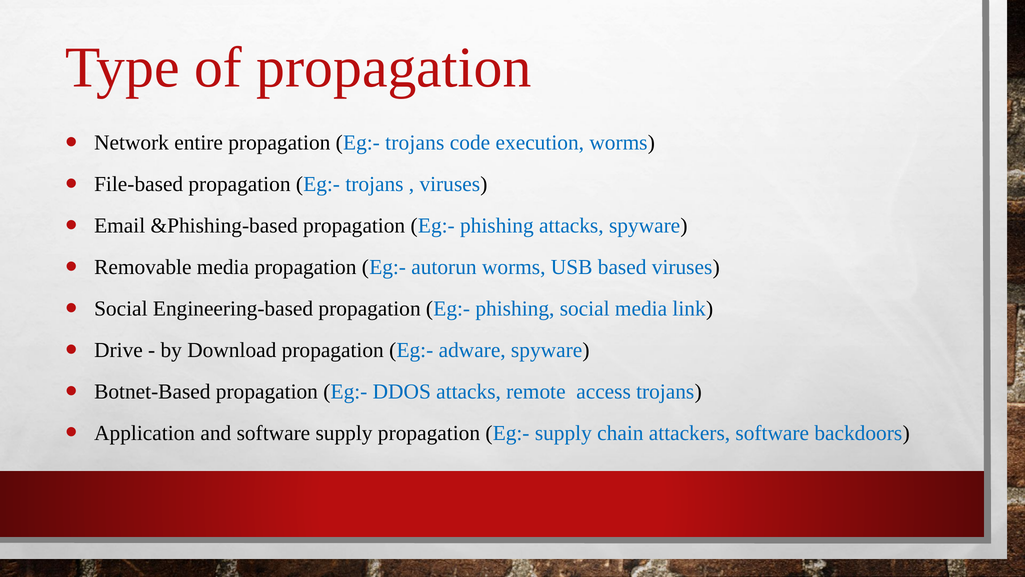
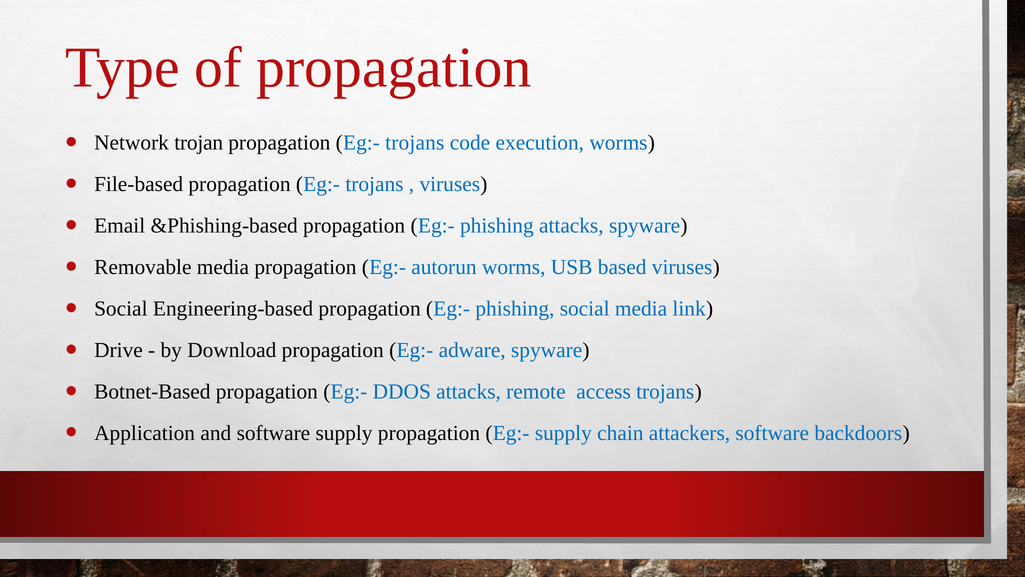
entire: entire -> trojan (199, 143)
